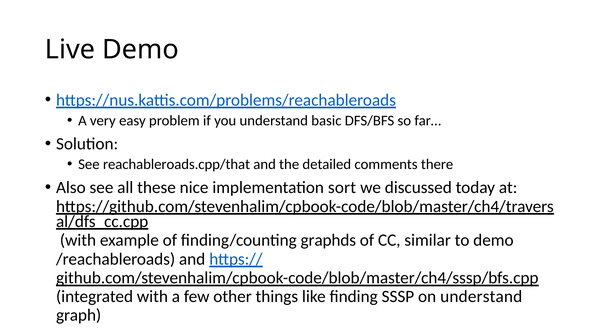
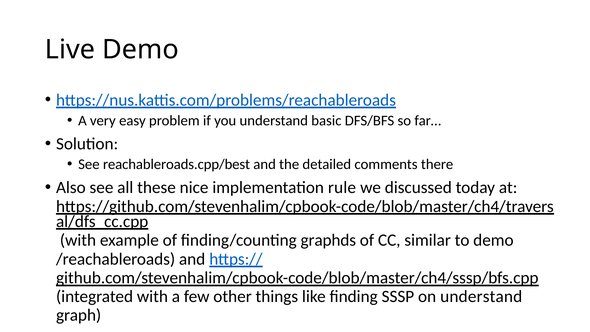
reachableroads.cpp/that: reachableroads.cpp/that -> reachableroads.cpp/best (176, 164)
sort: sort -> rule (342, 187)
